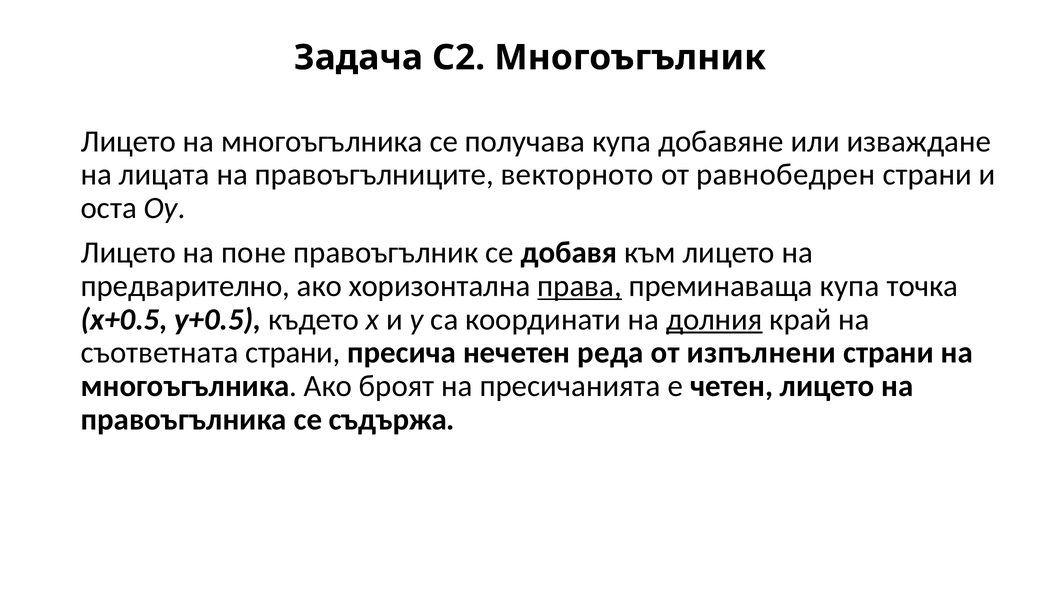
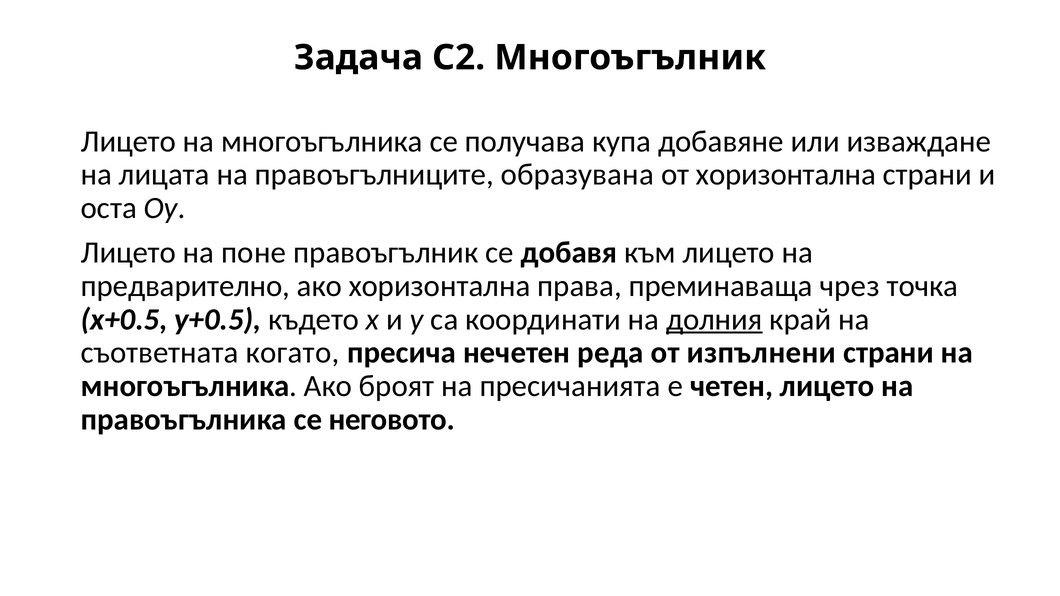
векторното: векторното -> образувана (577, 175)
от равнобедрен: равнобедрен -> хоризонтална (786, 175)
права underline: present -> none (580, 286)
преминаваща купа: купа -> чрез (850, 286)
съответната страни: страни -> когато (293, 353)
съдържа: съдържа -> неговото (392, 420)
